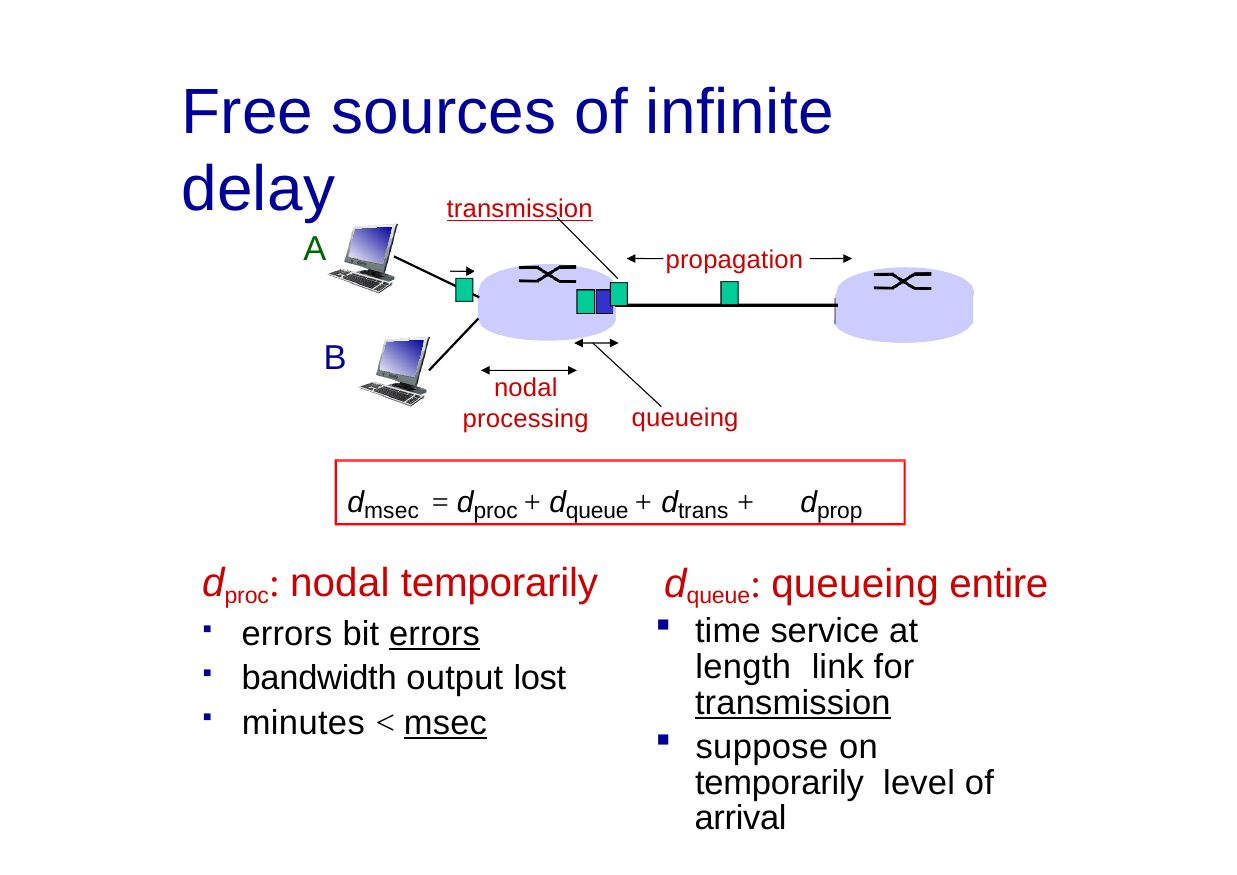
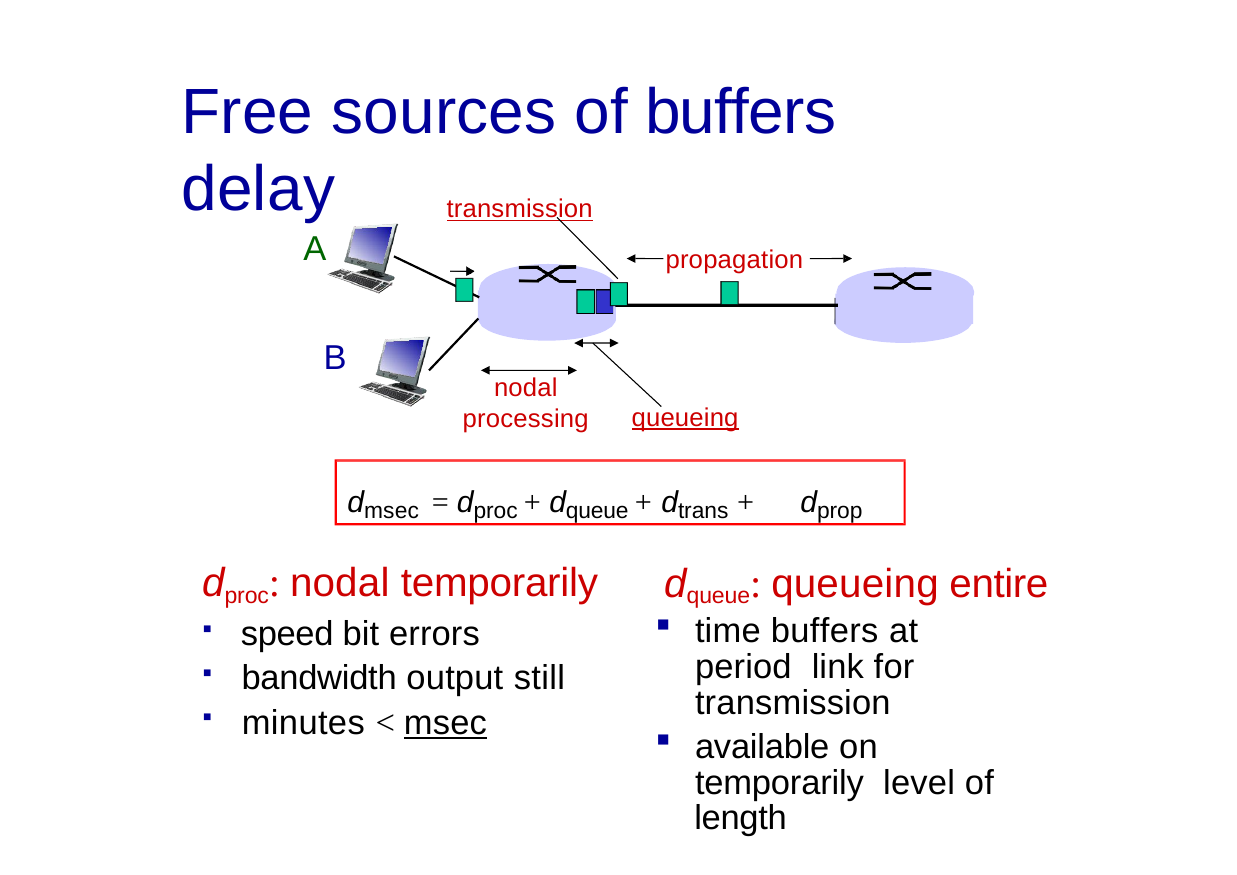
of infinite: infinite -> buffers (741, 113)
queueing underline: none -> present (685, 418)
time service: service -> buffers (825, 631)
errors: errors -> speed (287, 634)
errors underline: present -> none (434, 634)
length: length -> period (743, 667)
lost: lost -> still (539, 678)
transmission underline: present -> none (793, 703)
suppose: suppose -> available (762, 747)
arrival: arrival -> length (741, 818)
